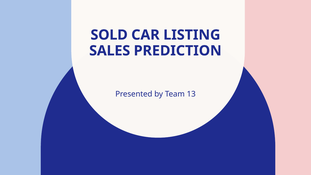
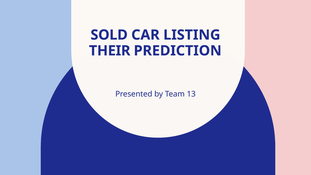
SALES: SALES -> THEIR (110, 51)
